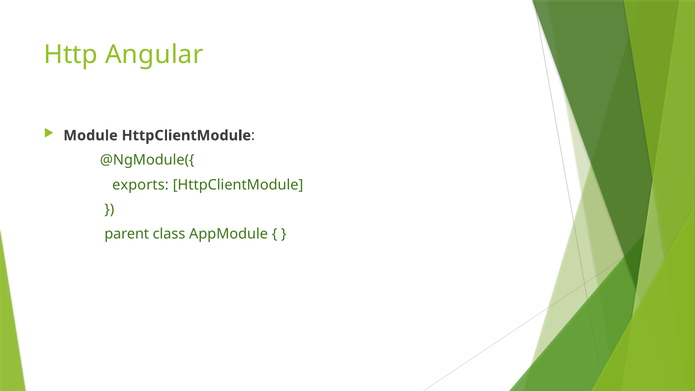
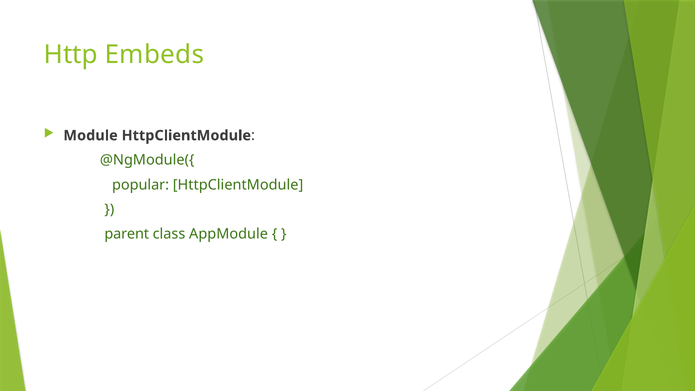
Angular: Angular -> Embeds (154, 55)
exports: exports -> popular (141, 185)
